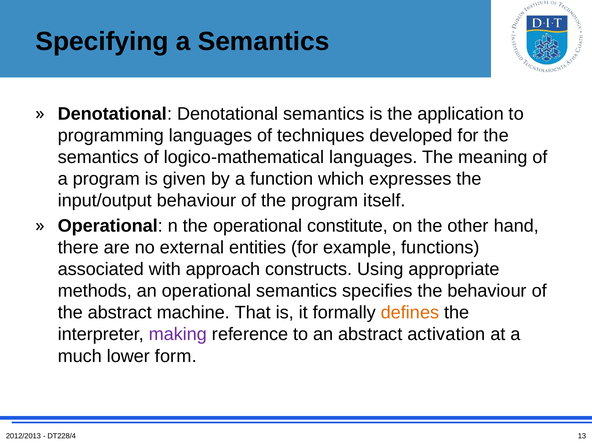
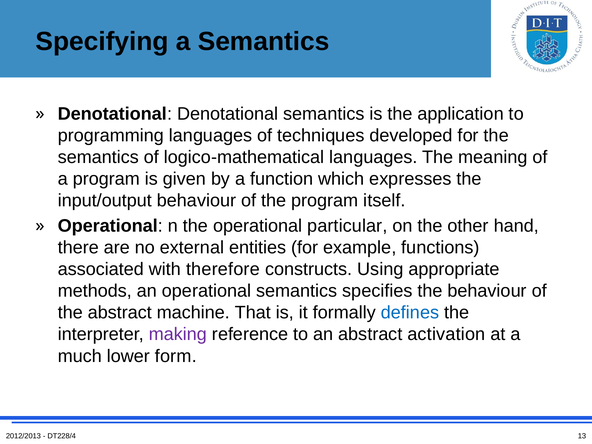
constitute: constitute -> particular (347, 226)
approach: approach -> therefore (223, 269)
defines colour: orange -> blue (410, 313)
